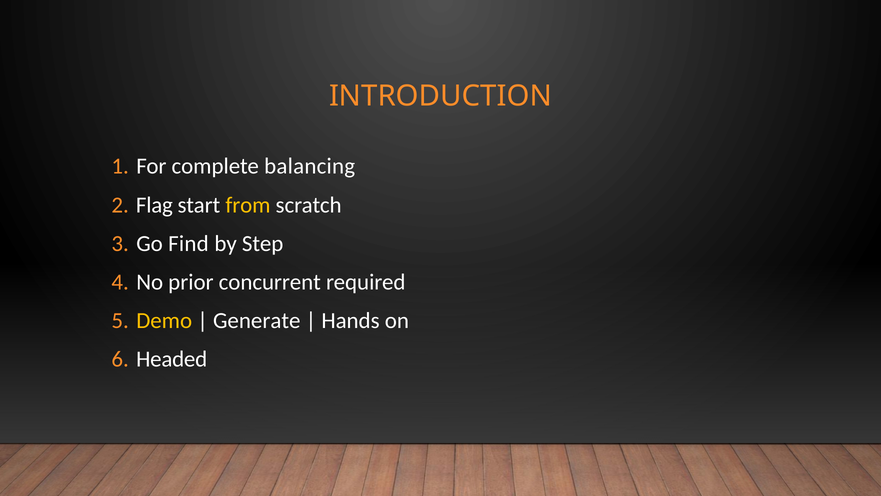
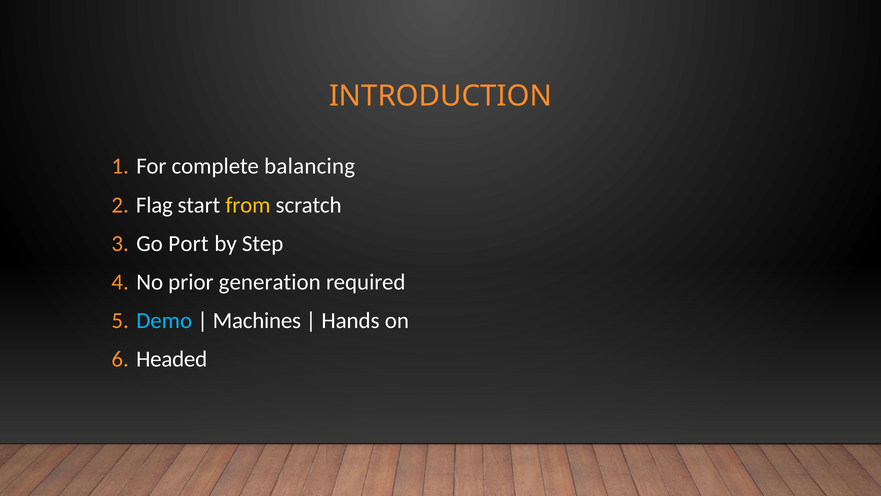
Find: Find -> Port (188, 243)
concurrent: concurrent -> generation (270, 282)
Demo colour: yellow -> light blue (164, 321)
Generate: Generate -> Machines (257, 321)
